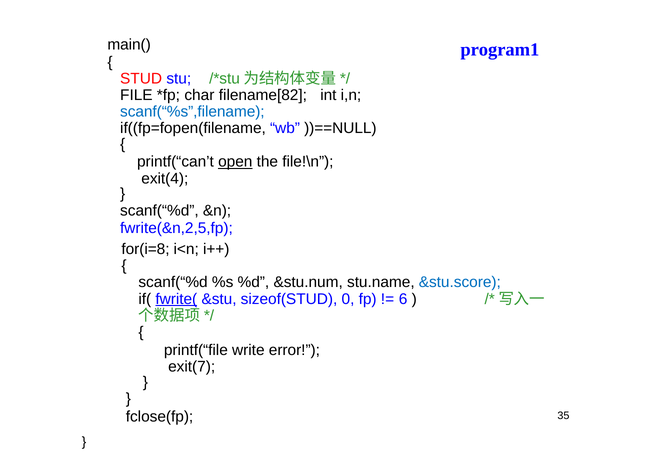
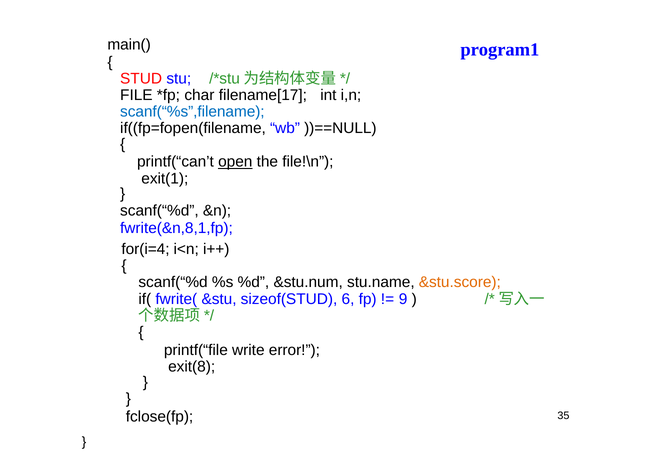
filename[82: filename[82 -> filename[17 (263, 95)
exit(4: exit(4 -> exit(1 (165, 179)
fwrite(&n,2,5,fp: fwrite(&n,2,5,fp -> fwrite(&n,8,1,fp (176, 228)
for(i=8: for(i=8 -> for(i=4 (146, 249)
&stu.score colour: blue -> orange (460, 283)
fwrite( underline: present -> none (176, 300)
0: 0 -> 6 (348, 300)
6: 6 -> 9 (403, 300)
exit(7: exit(7 -> exit(8 (192, 367)
